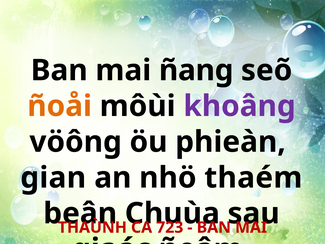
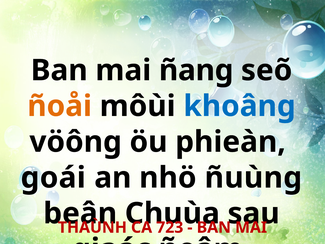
khoâng colour: purple -> blue (240, 106)
gian: gian -> goái (53, 178)
thaém: thaém -> ñuùng (253, 178)
